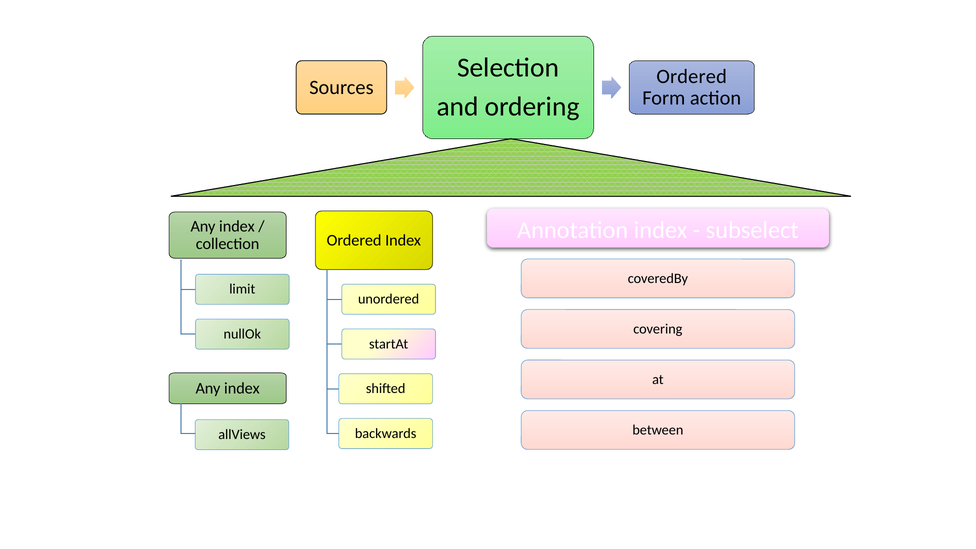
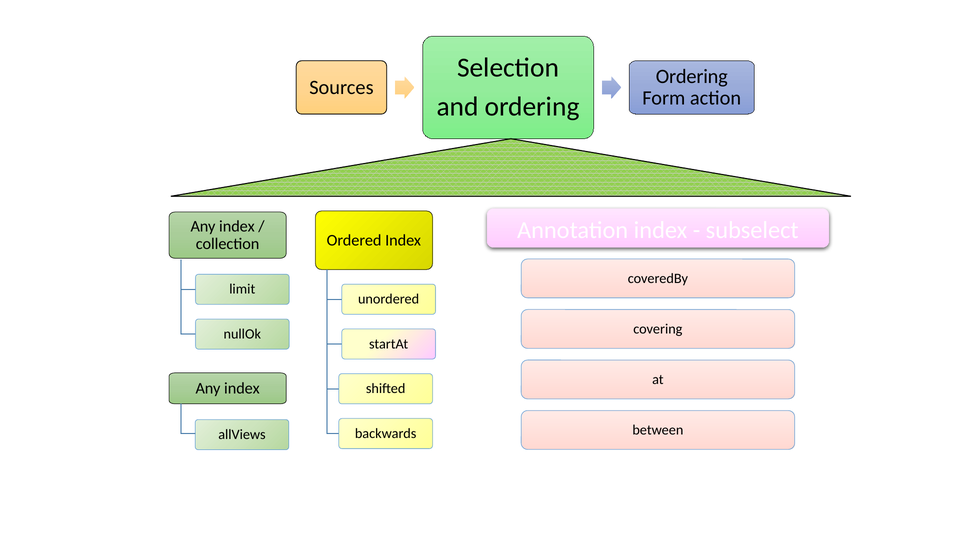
Ordered: Ordered -> Ordering (692, 76)
